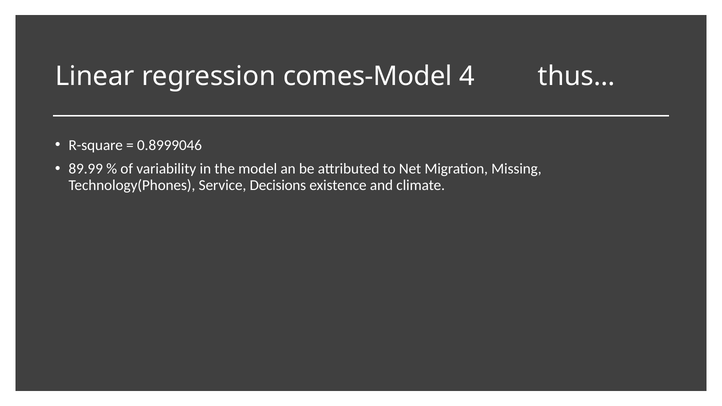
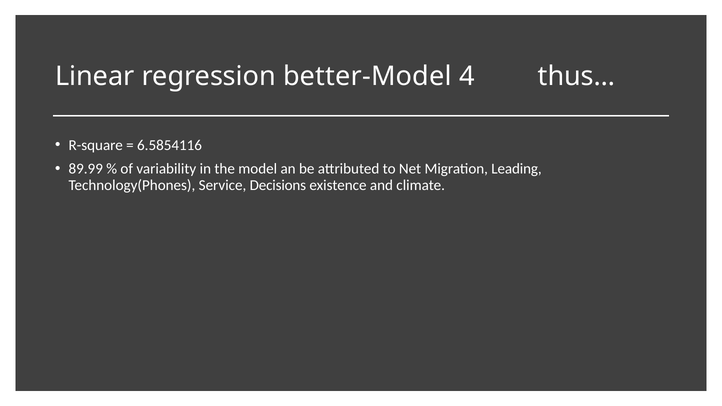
comes-Model: comes-Model -> better-Model (367, 76)
0.8999046: 0.8999046 -> 6.5854116 (170, 145)
Missing: Missing -> Leading (517, 169)
